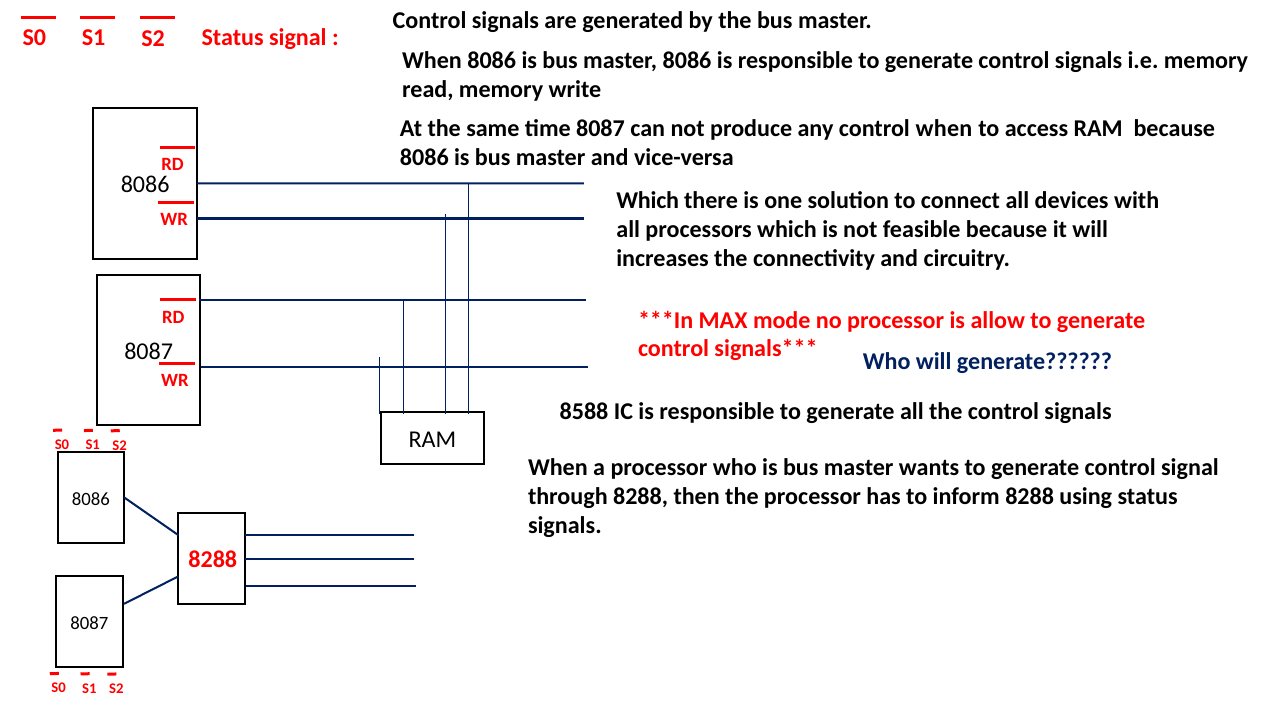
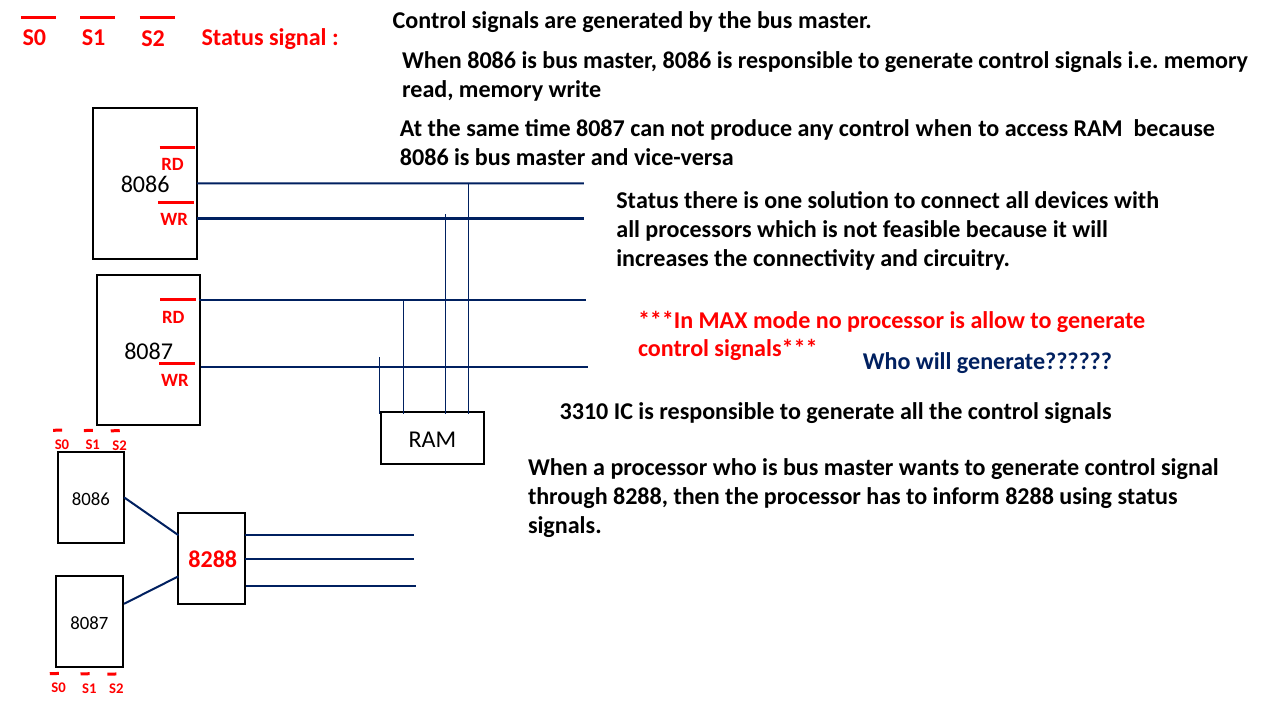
Which: Which -> Status (648, 201)
8588: 8588 -> 3310 (584, 412)
